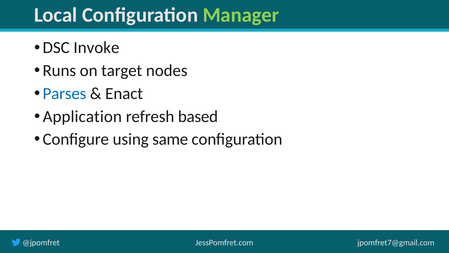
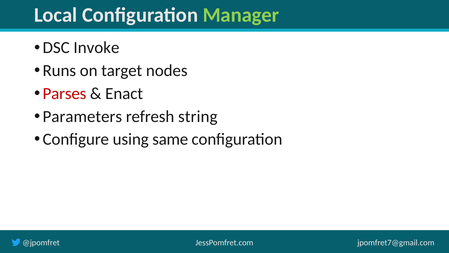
Parses colour: blue -> red (64, 93)
Application: Application -> Parameters (82, 116)
based: based -> string (198, 116)
